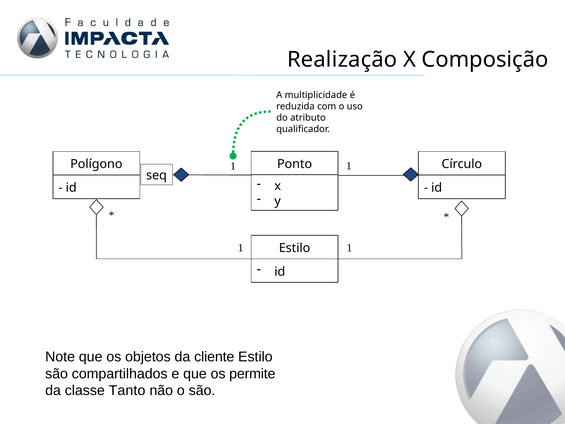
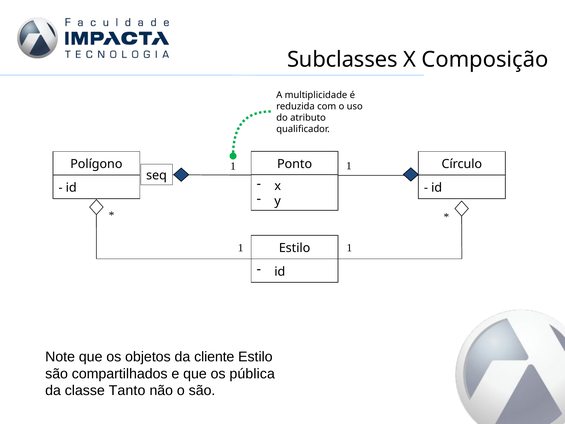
Realização: Realização -> Subclasses (342, 60)
permite: permite -> pública (252, 373)
